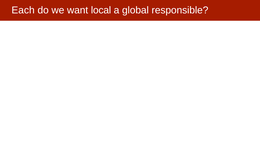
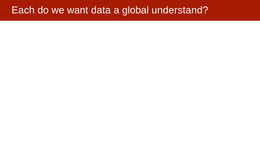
local: local -> data (101, 10)
responsible: responsible -> understand (180, 10)
